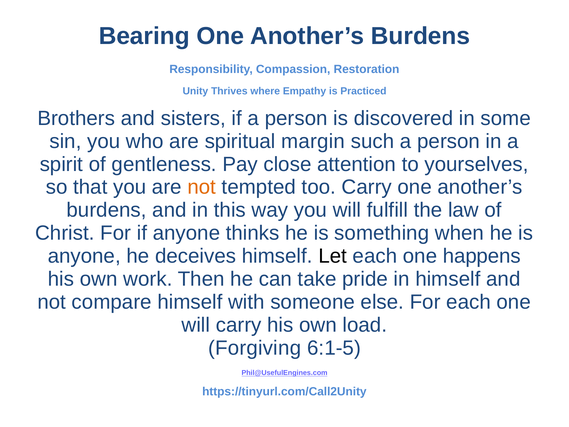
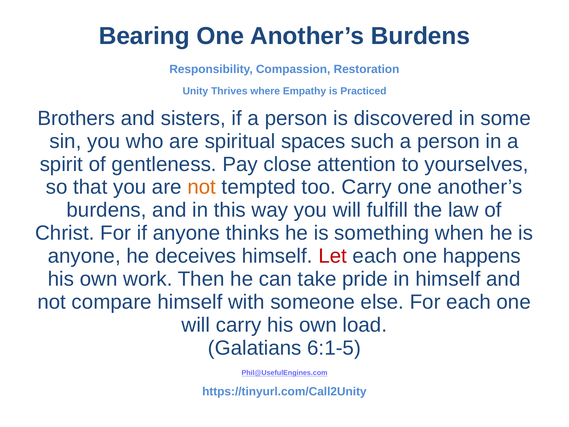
margin: margin -> spaces (313, 141)
Let colour: black -> red (333, 256)
Forgiving: Forgiving -> Galatians (255, 348)
